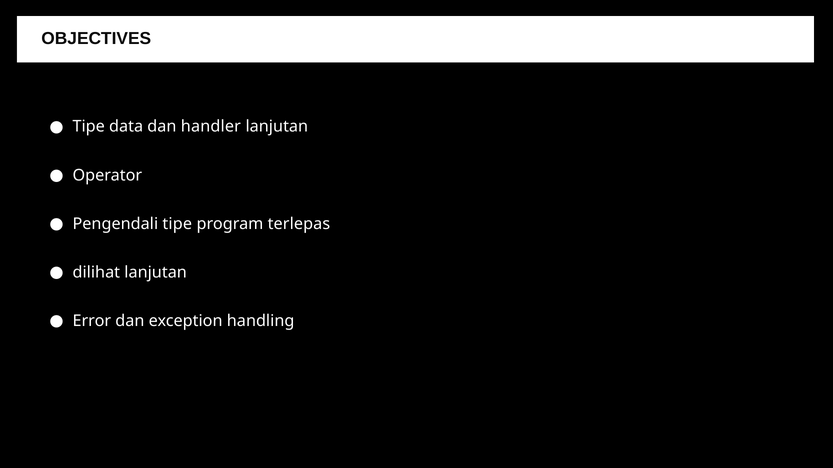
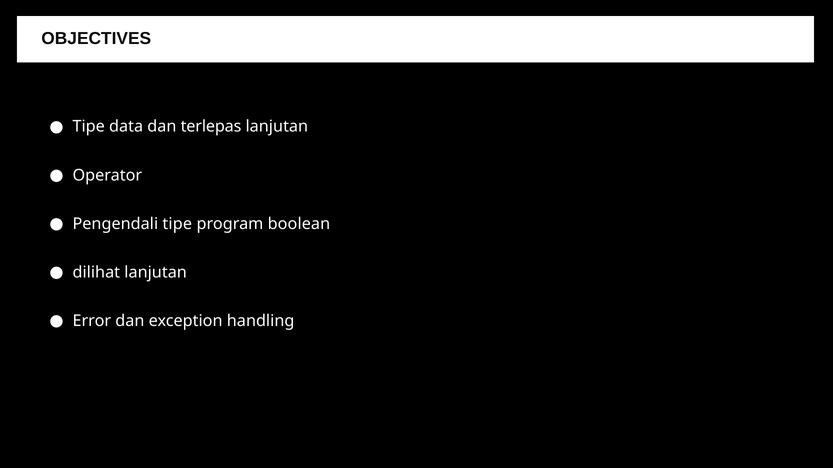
handler: handler -> terlepas (211, 127)
terlepas: terlepas -> boolean (299, 224)
